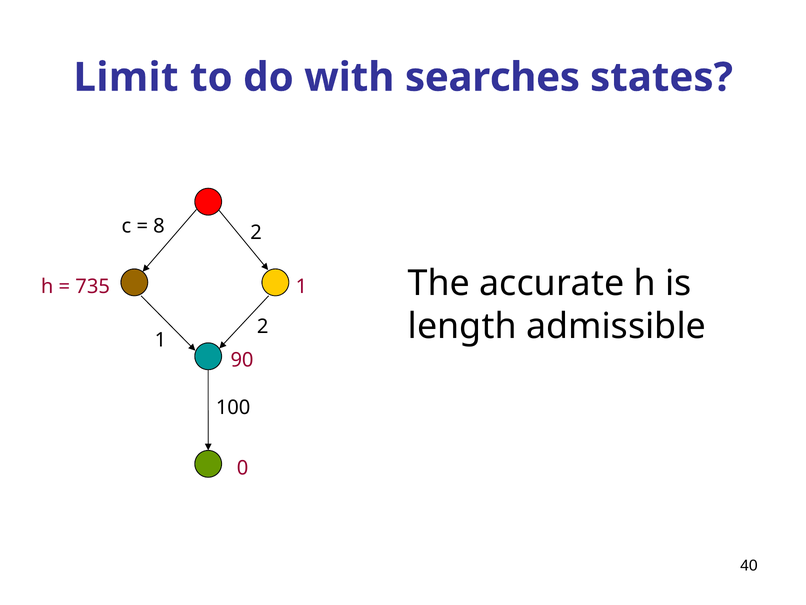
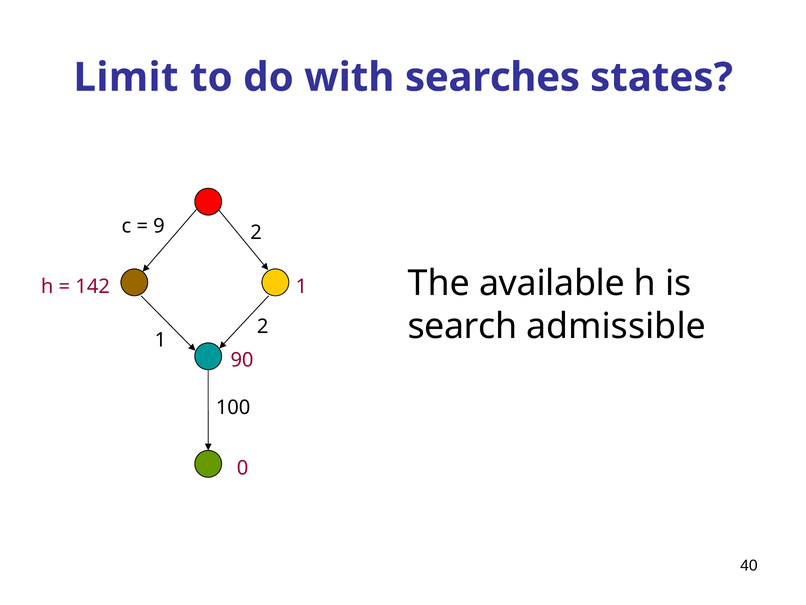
8: 8 -> 9 (159, 226)
735: 735 -> 142 (93, 286)
accurate: accurate -> available (552, 283)
length: length -> search (462, 326)
